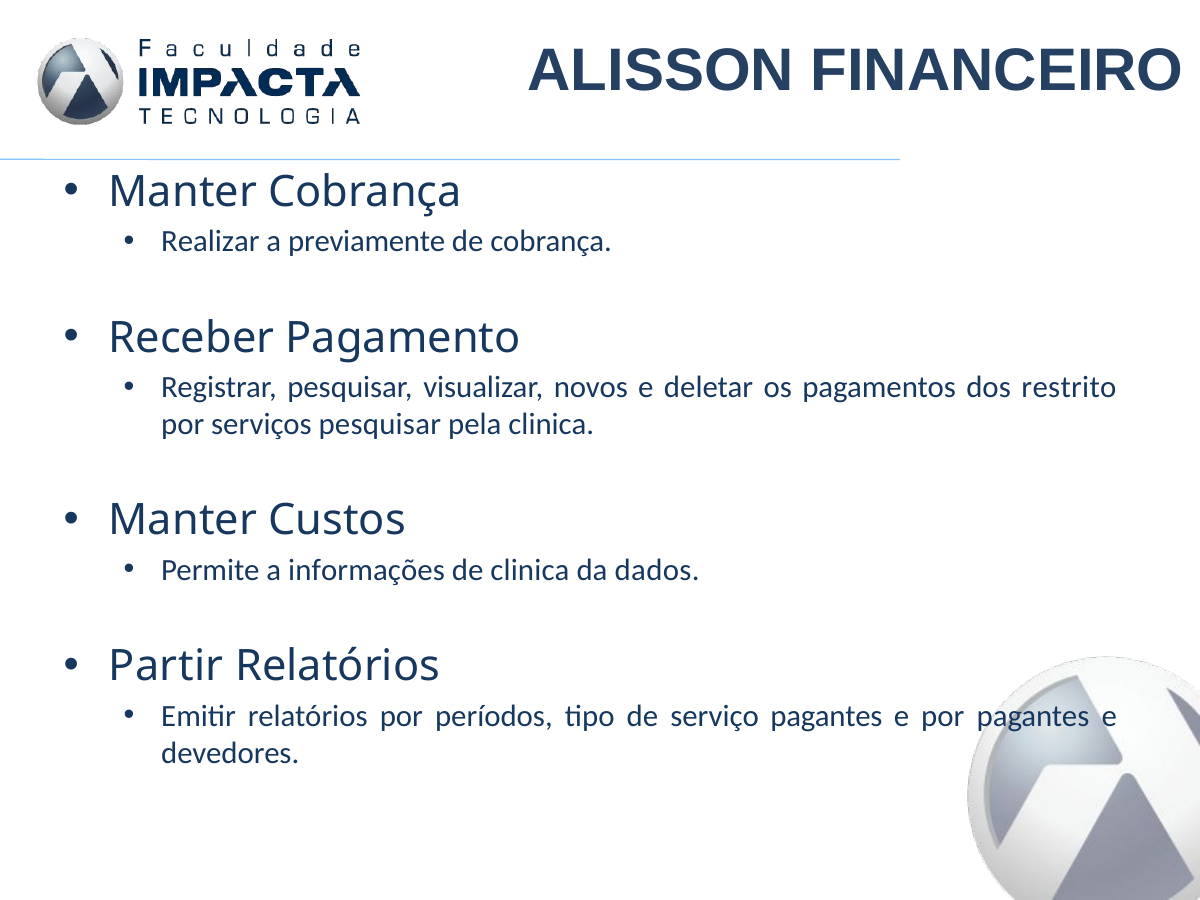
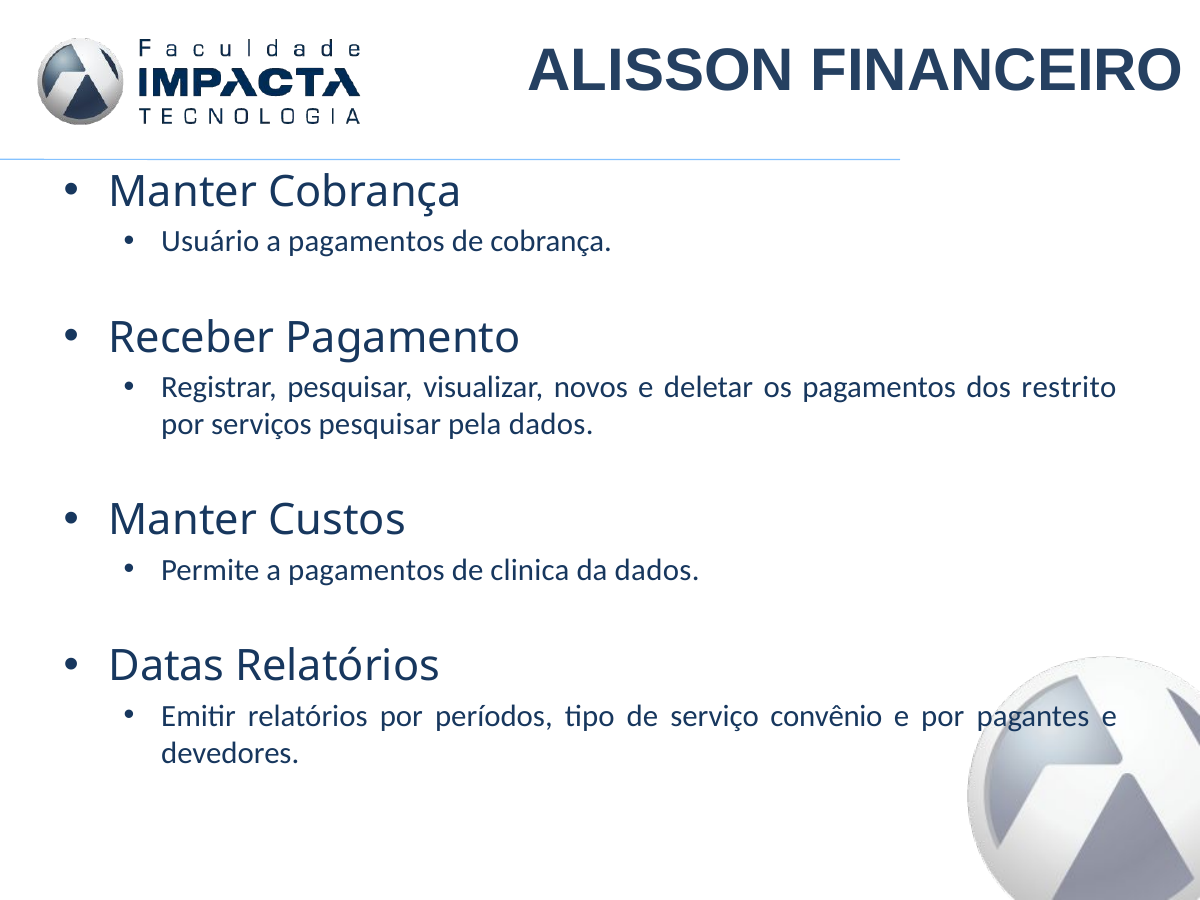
Realizar: Realizar -> Usuário (210, 242)
previamente: previamente -> pagamentos (366, 242)
pela clinica: clinica -> dados (551, 425)
Permite a informações: informações -> pagamentos (366, 570)
Partir: Partir -> Datas (166, 667)
serviço pagantes: pagantes -> convênio (826, 716)
